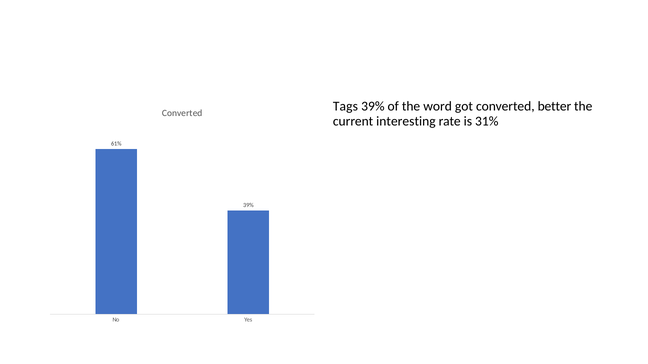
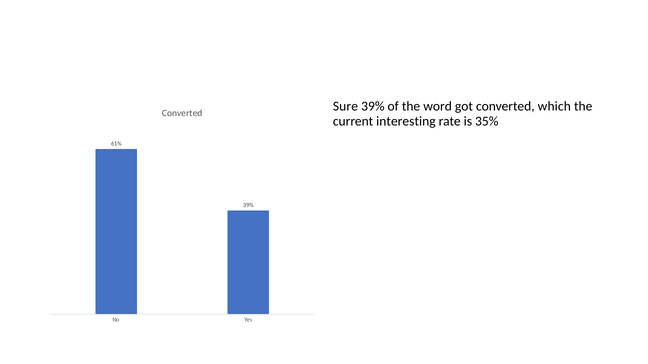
Tags: Tags -> Sure (345, 107)
better: better -> which (554, 107)
31%: 31% -> 35% (487, 121)
